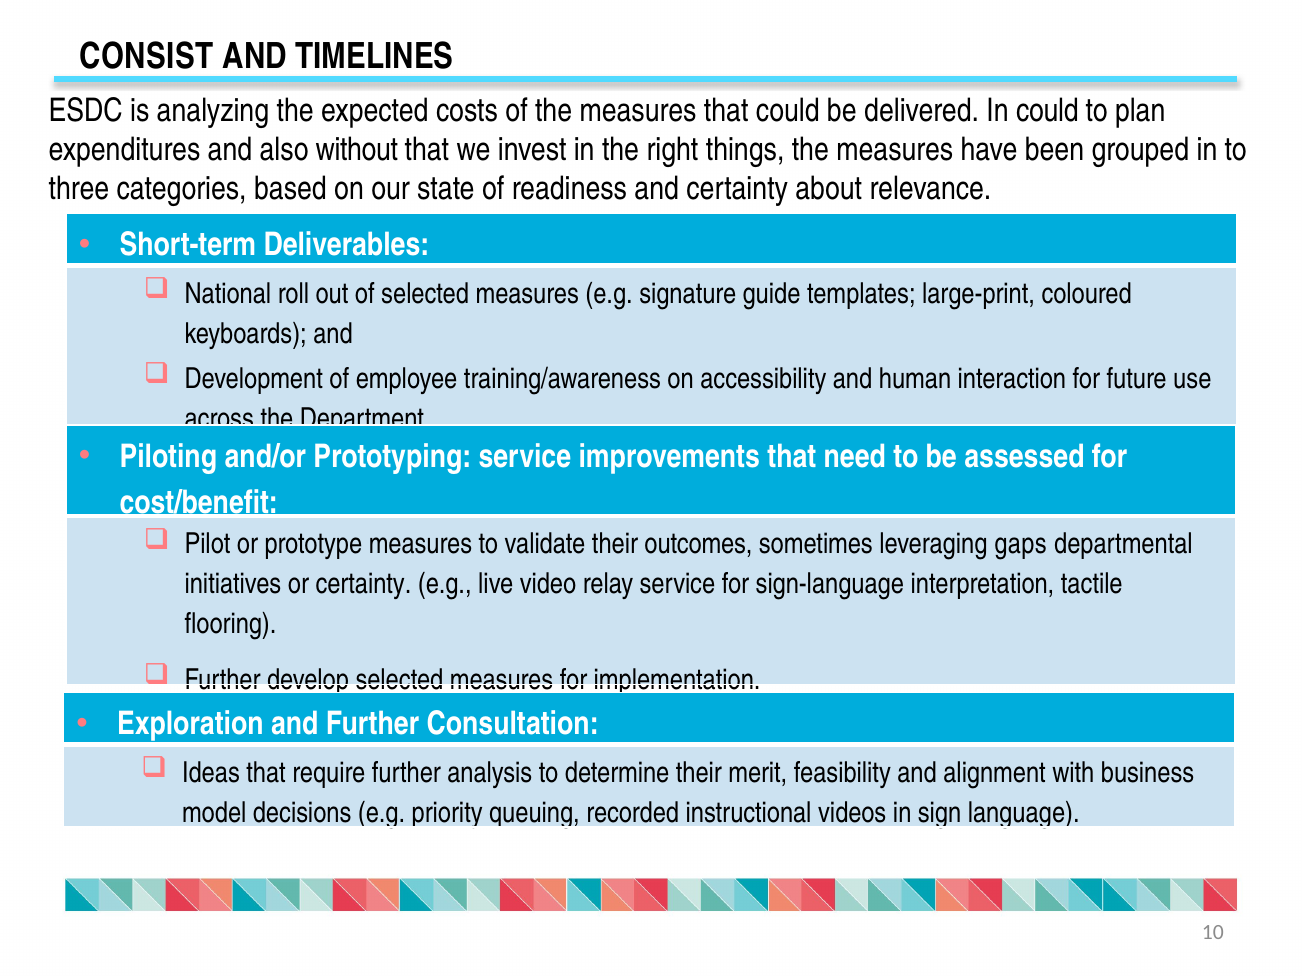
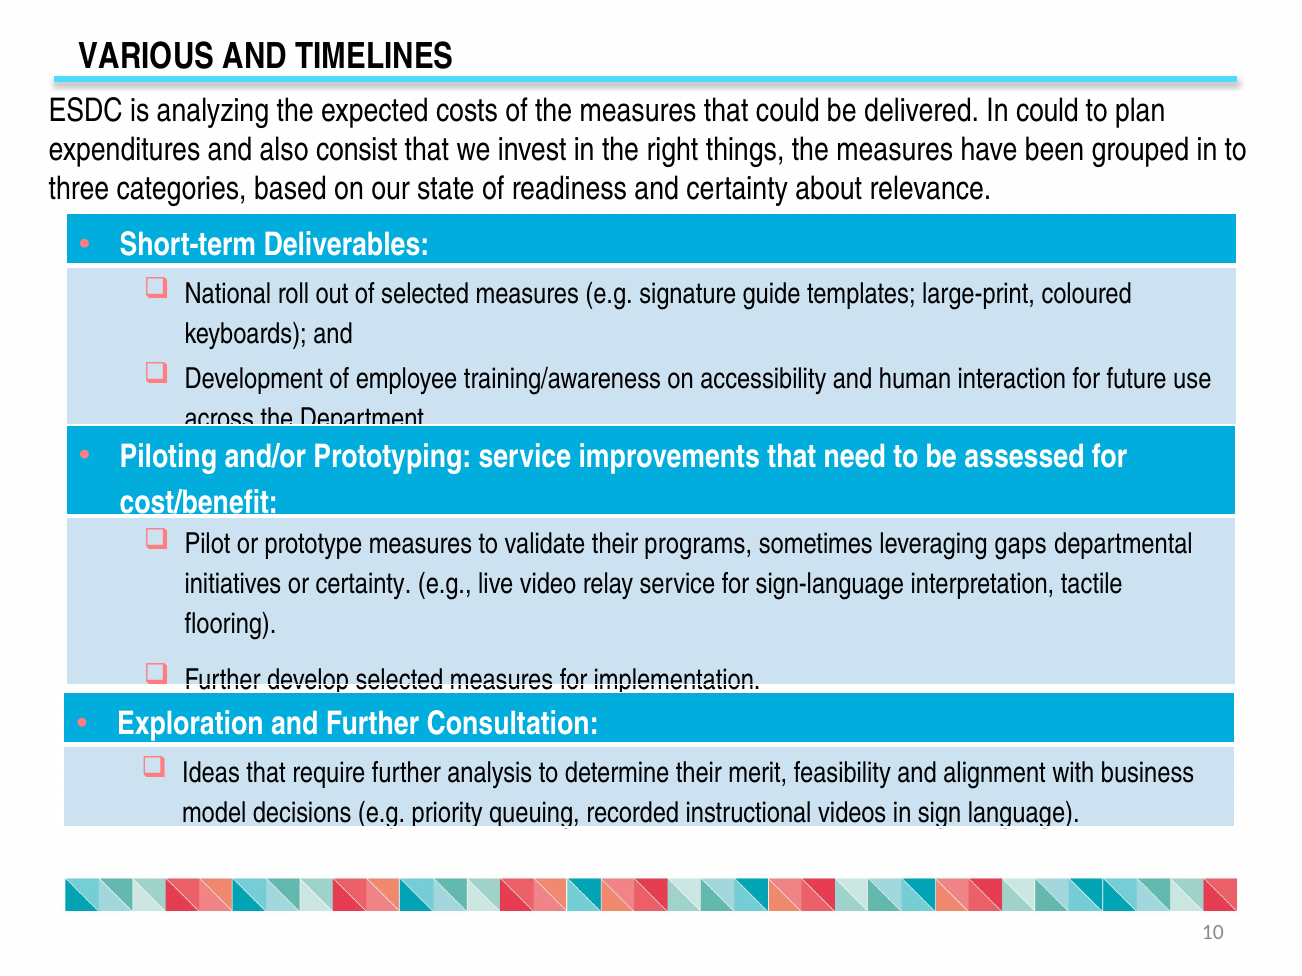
CONSIST: CONSIST -> VARIOUS (147, 56)
without: without -> consist (357, 150)
outcomes: outcomes -> programs (698, 545)
